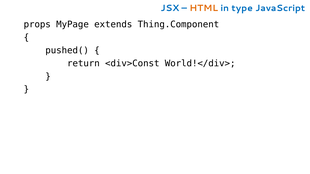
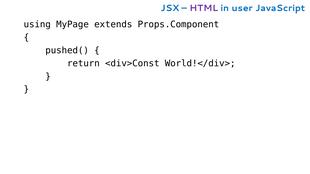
HTML colour: orange -> purple (204, 8)
type: type -> user (242, 8)
props: props -> using (37, 24)
Thing.Component: Thing.Component -> Props.Component (178, 24)
